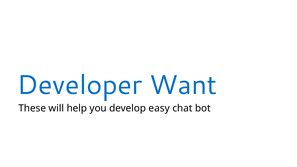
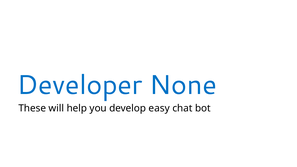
Want: Want -> None (183, 85)
